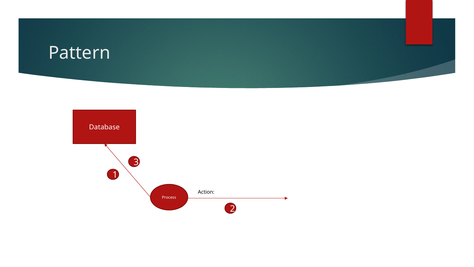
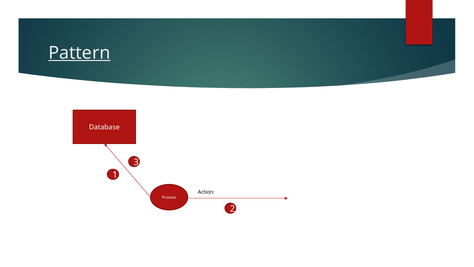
Pattern underline: none -> present (79, 53)
